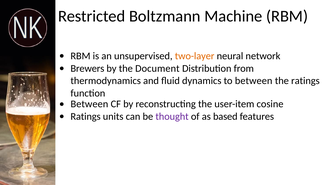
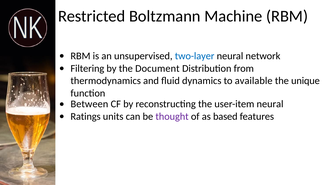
two-layer colour: orange -> blue (195, 56)
Brewers: Brewers -> Filtering (87, 68)
to between: between -> available (254, 81)
the ratings: ratings -> unique (305, 81)
user-item cosine: cosine -> neural (270, 104)
